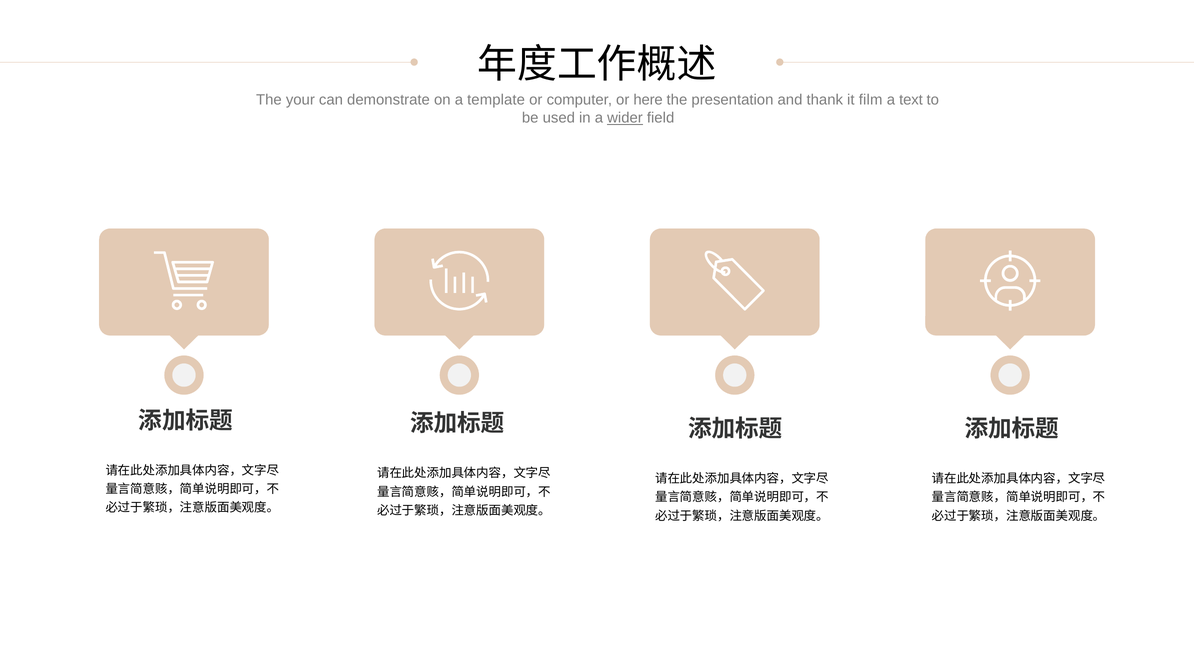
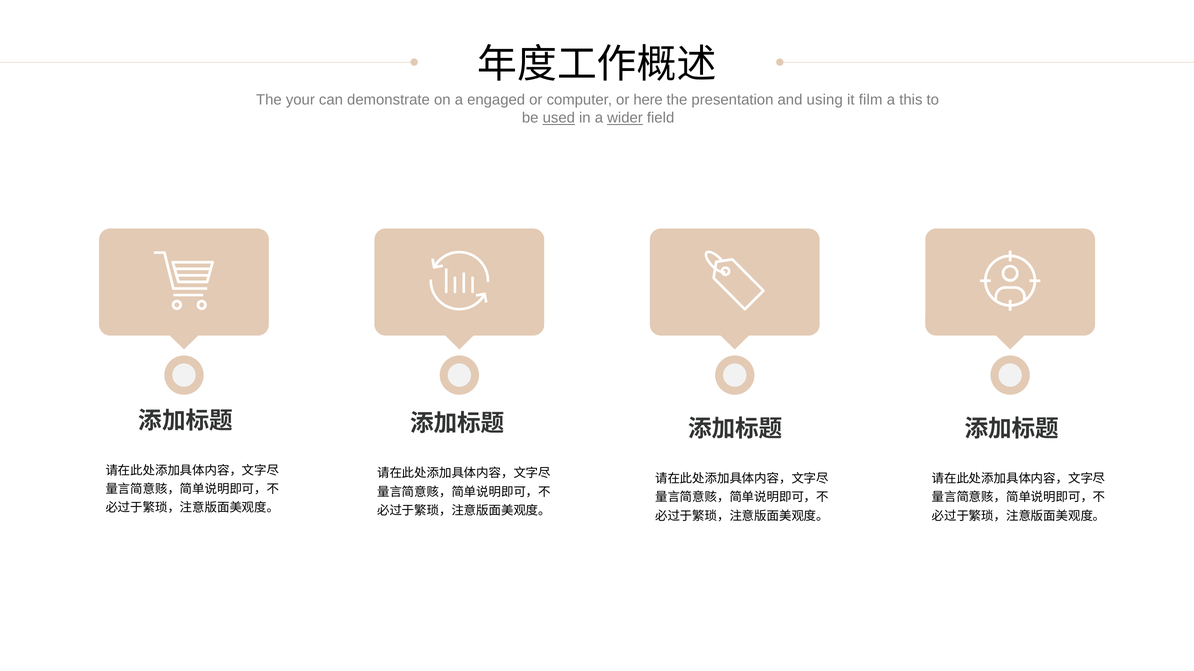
template: template -> engaged (496, 100)
thank: thank -> using (825, 100)
text: text -> this (911, 100)
used underline: none -> present (559, 118)
